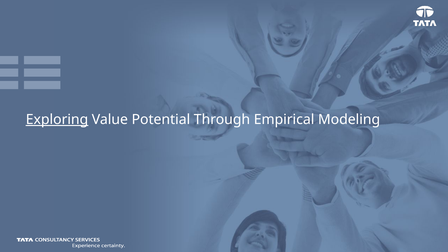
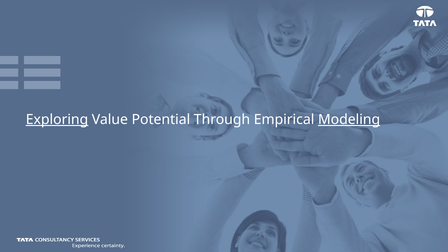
Modeling underline: none -> present (349, 120)
